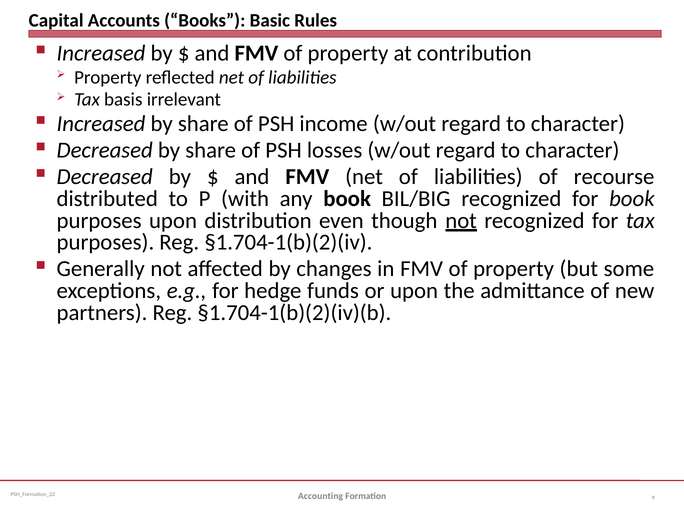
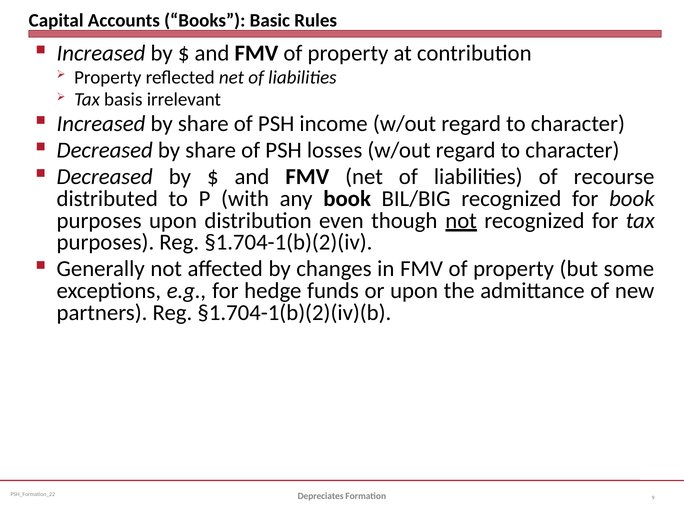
Accounting: Accounting -> Depreciates (321, 496)
